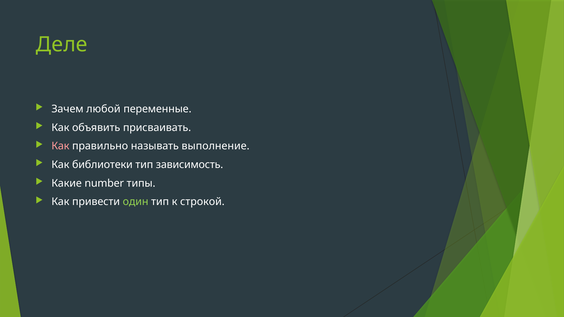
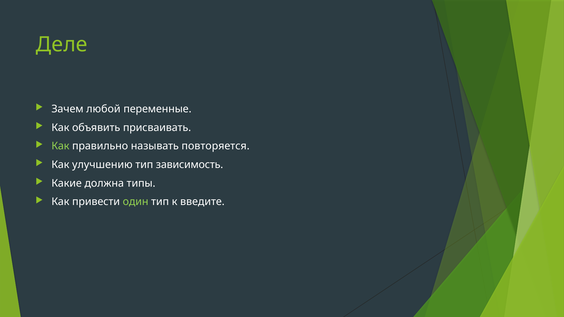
Как colour: pink -> light green (60, 146)
выполнение: выполнение -> повторяется (216, 146)
библиотеки: библиотеки -> улучшению (102, 165)
number: number -> должна (104, 183)
строкой: строкой -> введите (202, 202)
